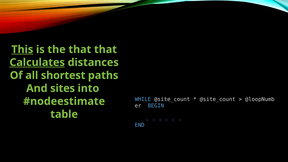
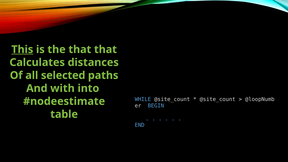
Calculates underline: present -> none (37, 62)
shortest: shortest -> selected (63, 75)
sites: sites -> with (62, 88)
